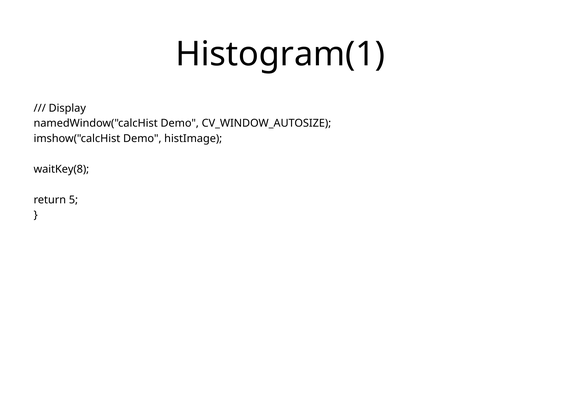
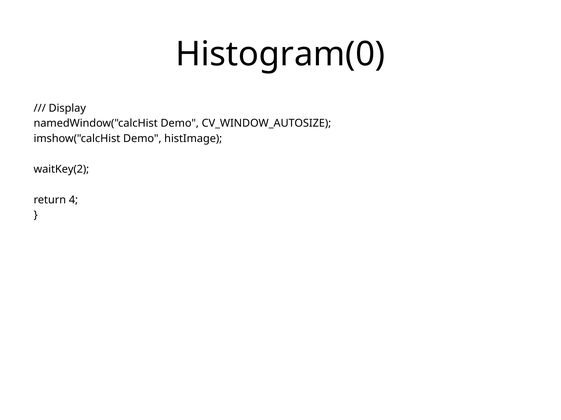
Histogram(1: Histogram(1 -> Histogram(0 (280, 54)
waitKey(8: waitKey(8 -> waitKey(2 (61, 170)
5: 5 -> 4 (73, 200)
